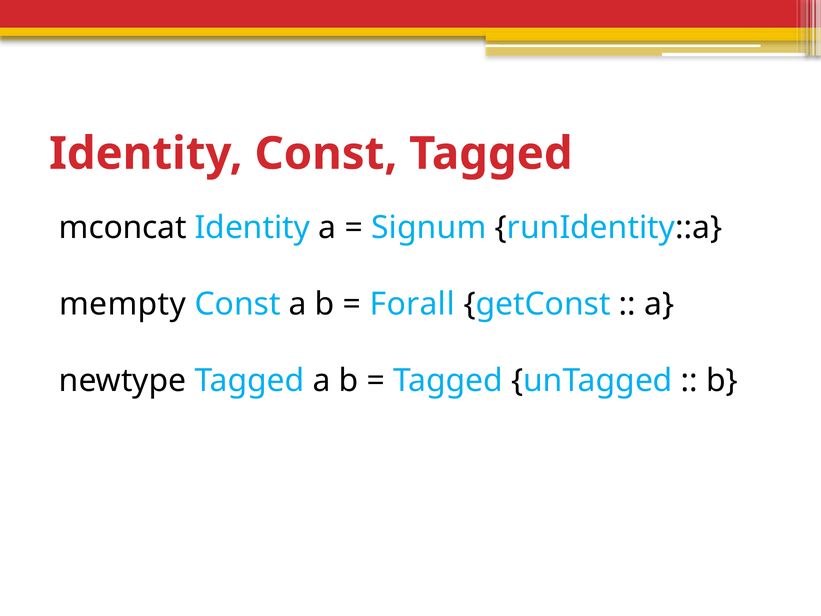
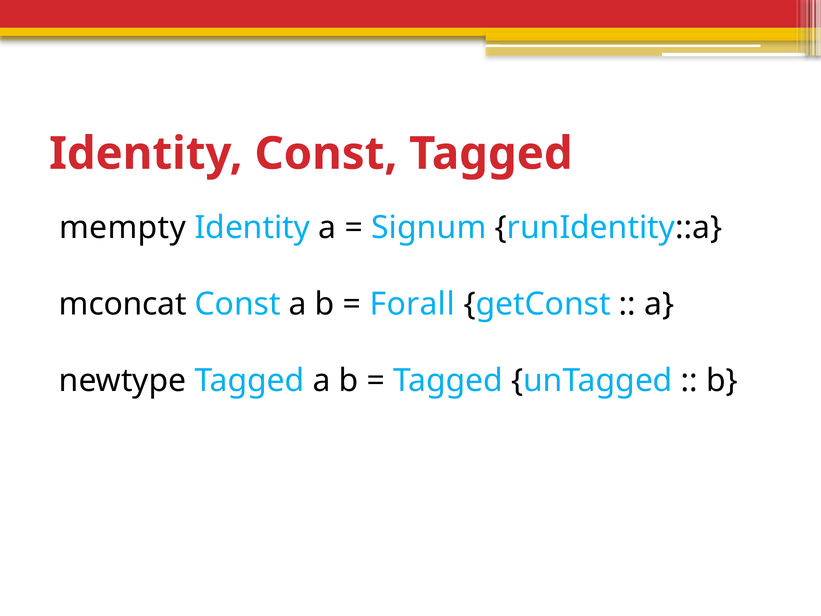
mconcat: mconcat -> mempty (123, 227)
mempty: mempty -> mconcat (123, 304)
